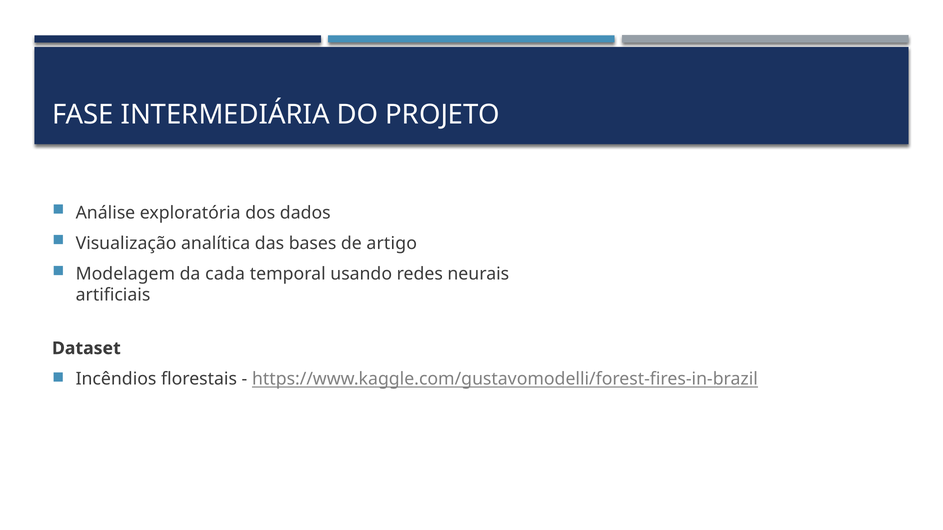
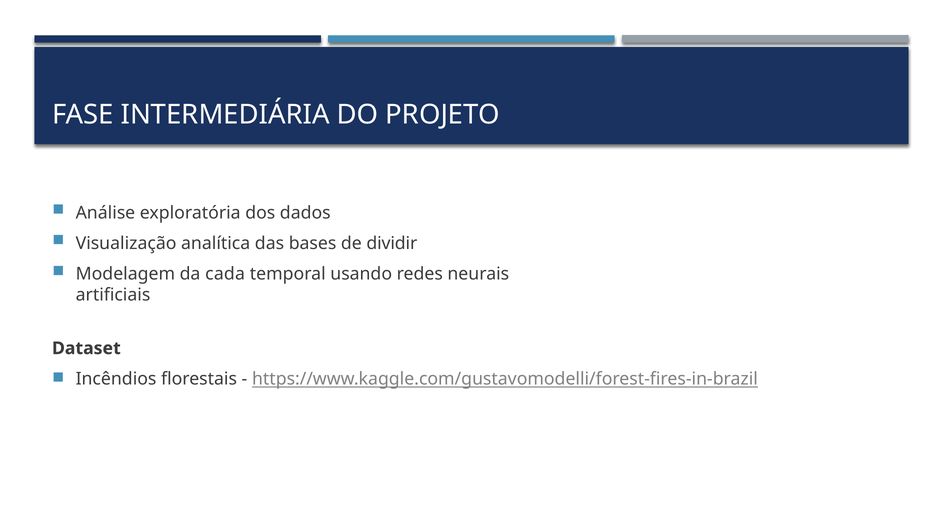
artigo: artigo -> dividir (392, 244)
